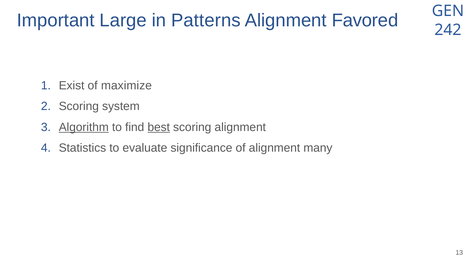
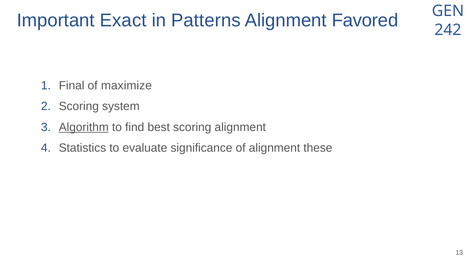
Large: Large -> Exact (123, 20)
Exist: Exist -> Final (72, 85)
best underline: present -> none (159, 127)
many: many -> these (318, 148)
